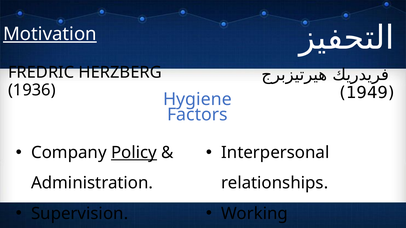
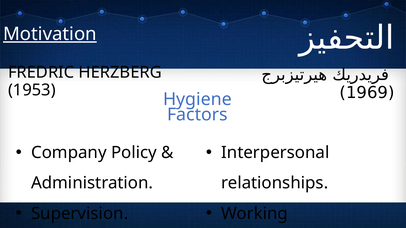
1949: 1949 -> 1969 (367, 93)
1936: 1936 -> 1953 (32, 90)
Policy underline: present -> none (134, 153)
